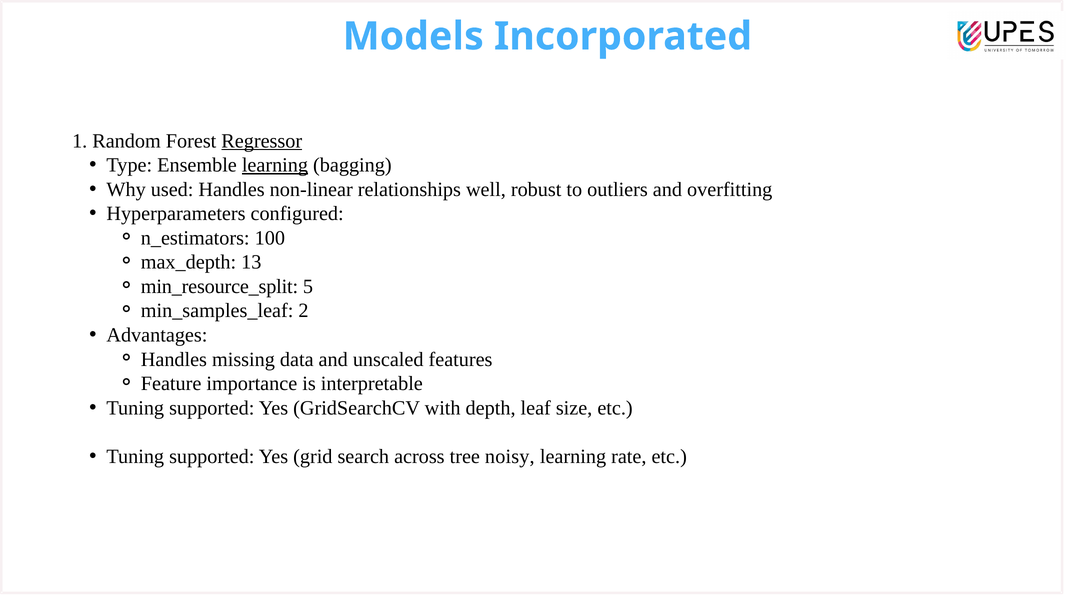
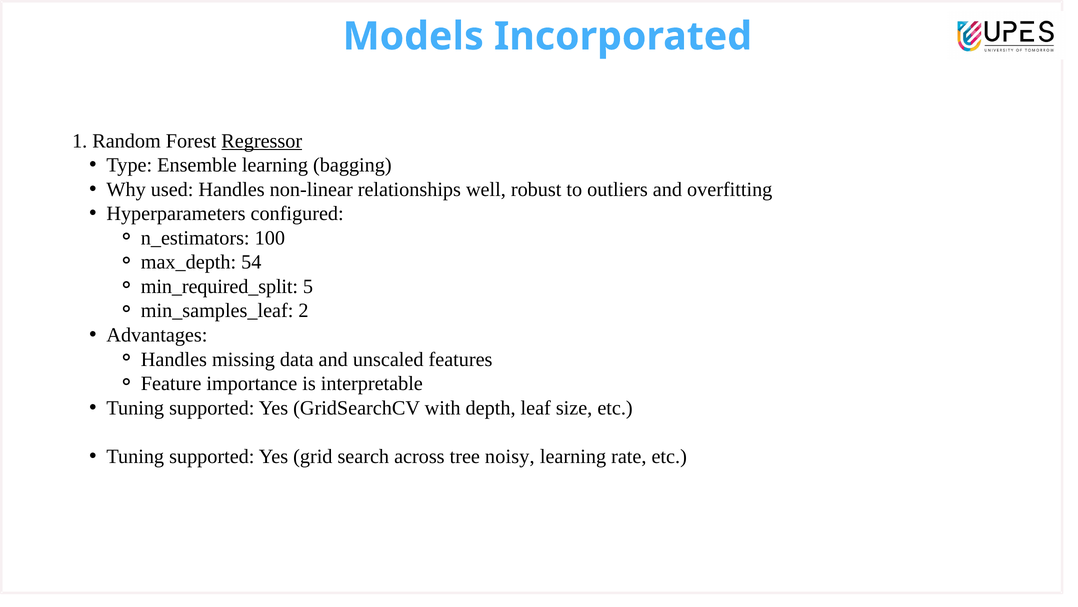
learning underline: present -> none (275, 165)
13: 13 -> 54 (251, 262)
min_resource_split: min_resource_split -> min_required_split (219, 286)
